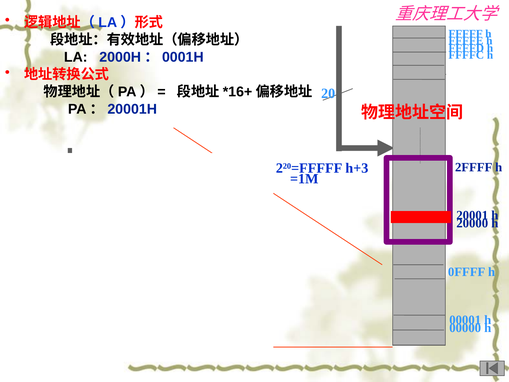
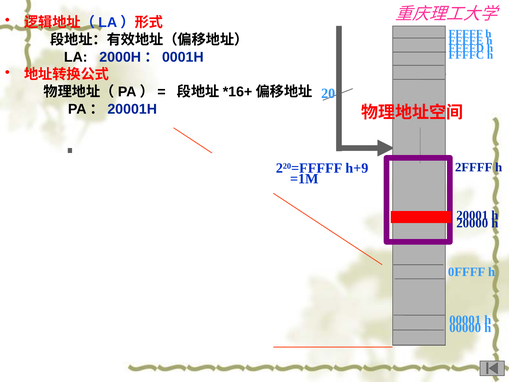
h+3: h+3 -> h+9 (357, 168)
